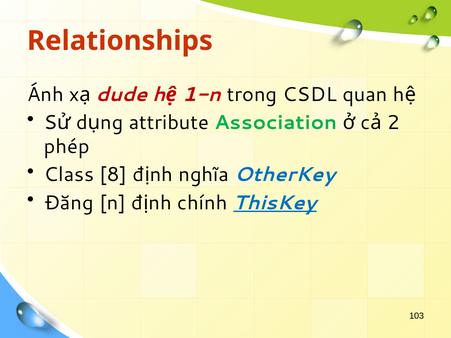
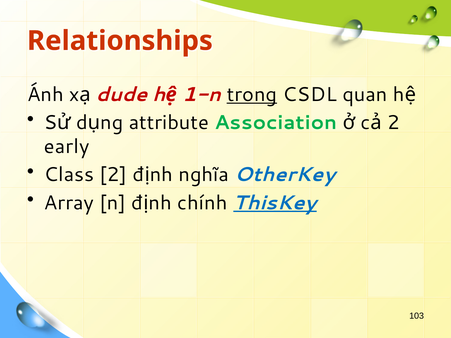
trong underline: none -> present (252, 95)
phép: phép -> early (67, 147)
Class 8: 8 -> 2 (113, 175)
Đăng: Đăng -> Array (69, 203)
